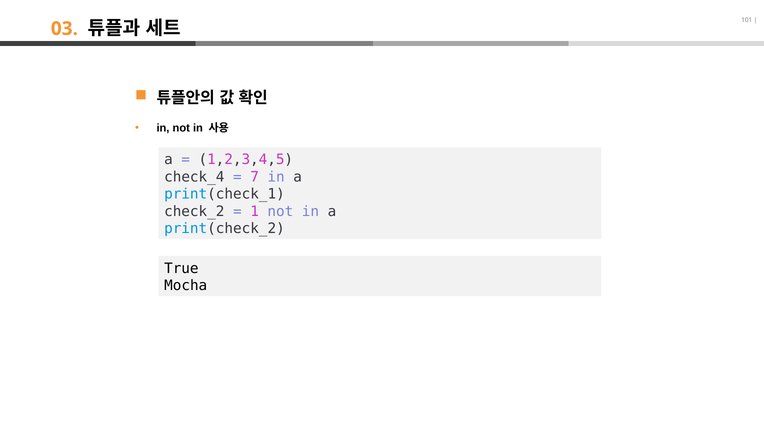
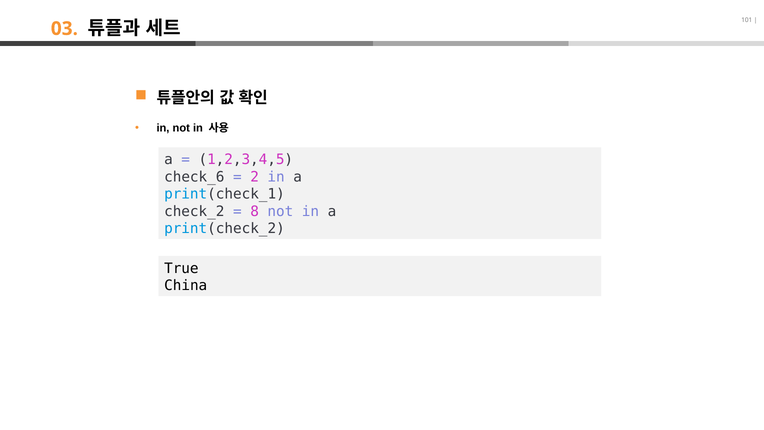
check_4: check_4 -> check_6 (194, 177)
7: 7 -> 2 (255, 177)
1: 1 -> 8 (255, 211)
Mocha: Mocha -> China (186, 285)
